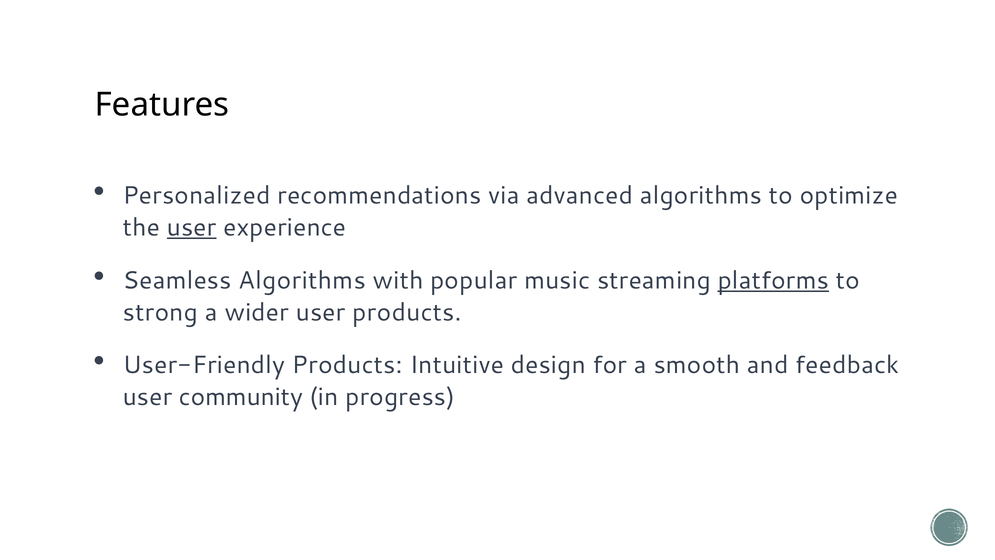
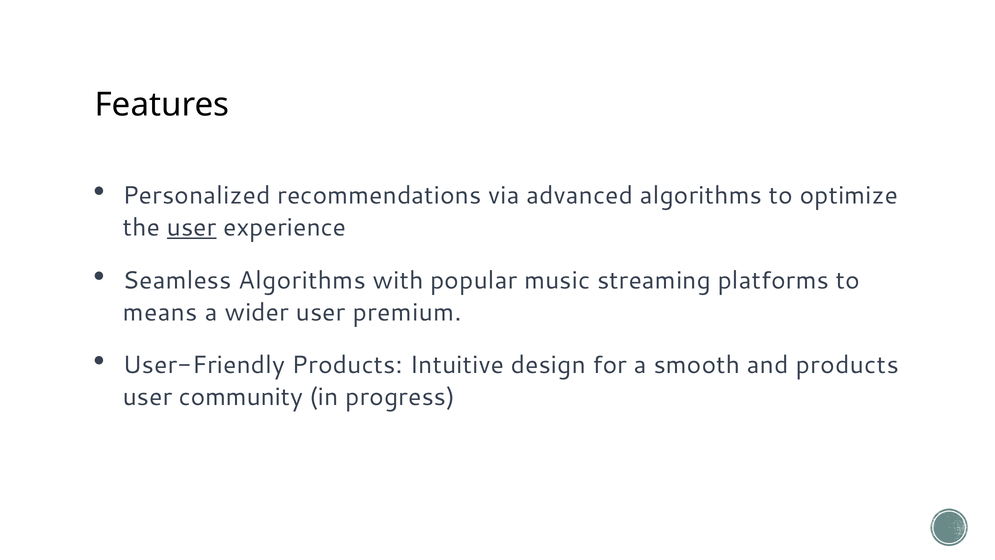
platforms underline: present -> none (773, 280)
strong: strong -> means (160, 312)
user products: products -> premium (407, 312)
and feedback: feedback -> products (847, 365)
